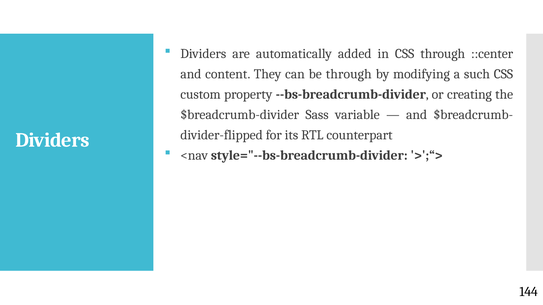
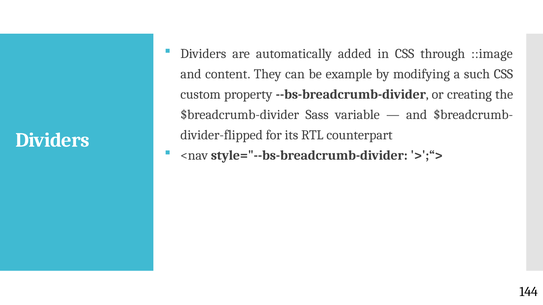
::center: ::center -> ::image (492, 54)
be through: through -> example (349, 74)
